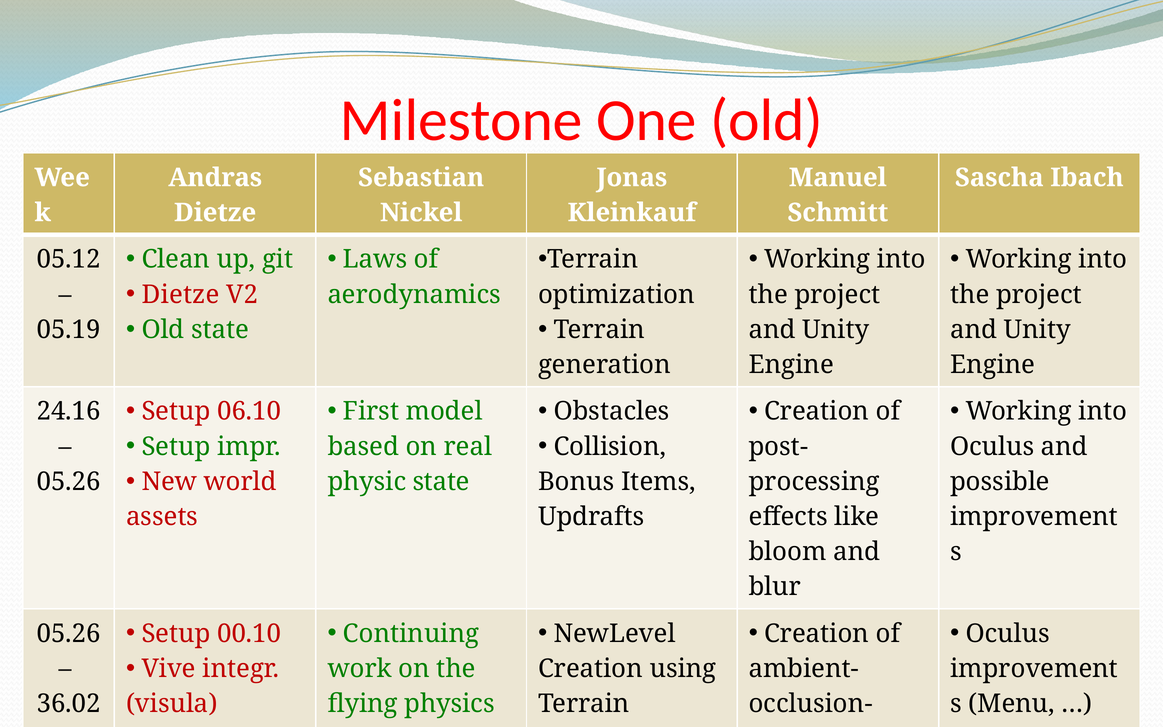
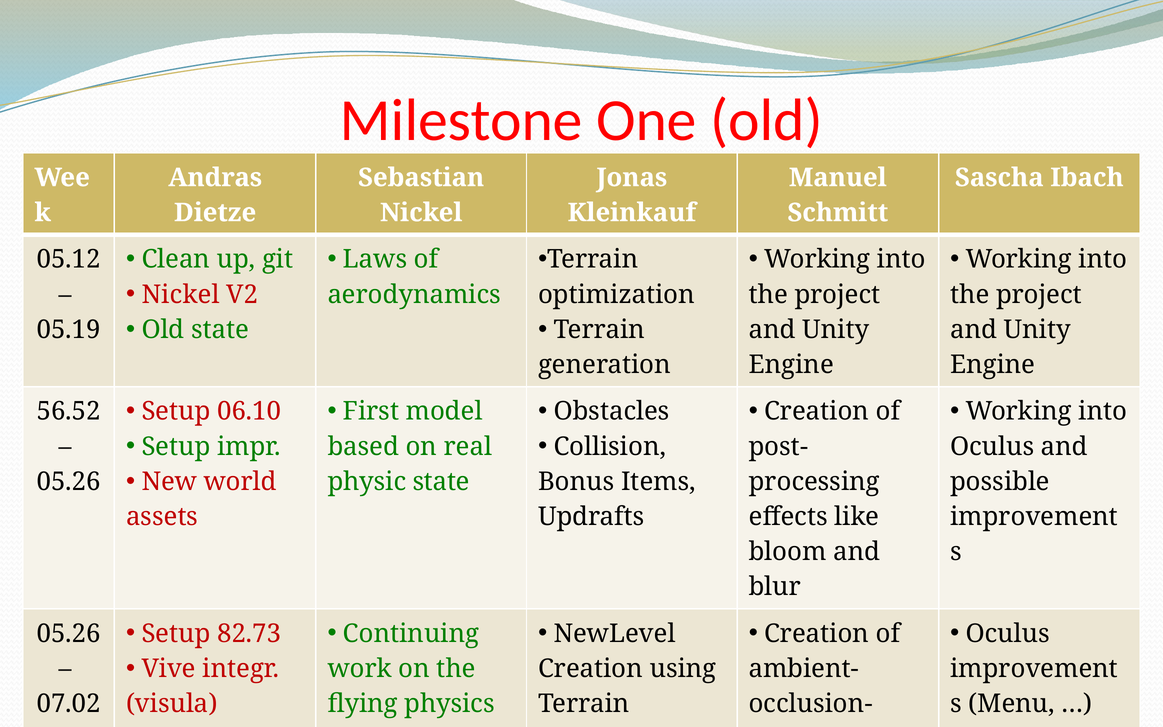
Dietze: Dietze -> Nickel (181, 294)
24.16: 24.16 -> 56.52 (69, 411)
00.10: 00.10 -> 82.73 (249, 634)
36.02: 36.02 -> 07.02 (69, 704)
